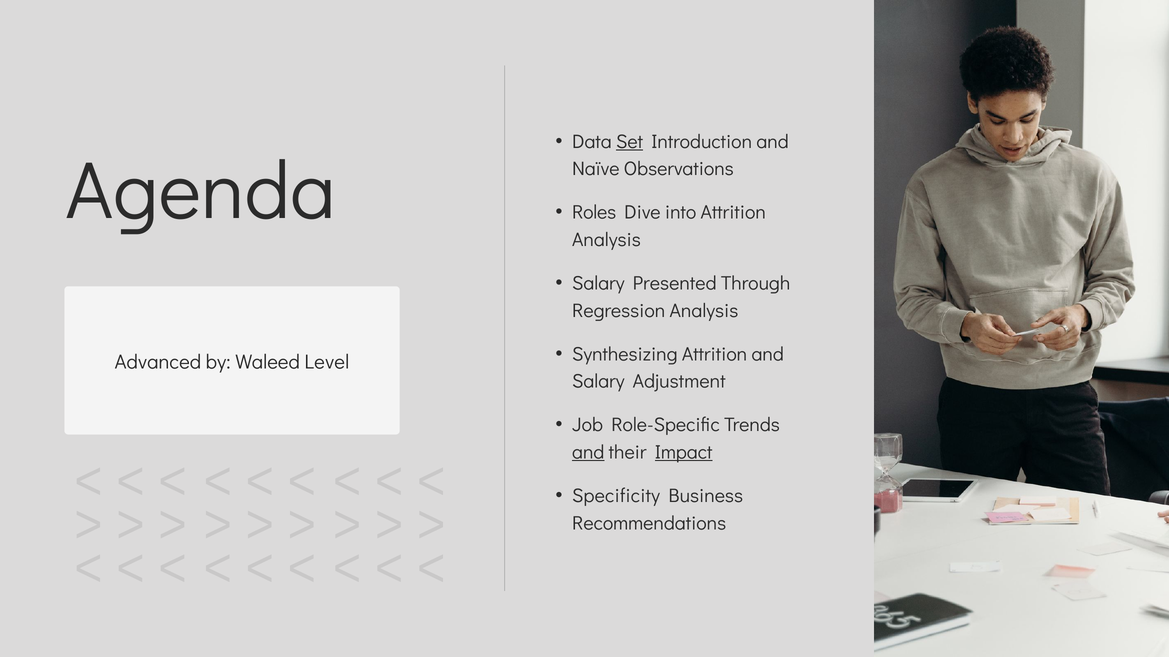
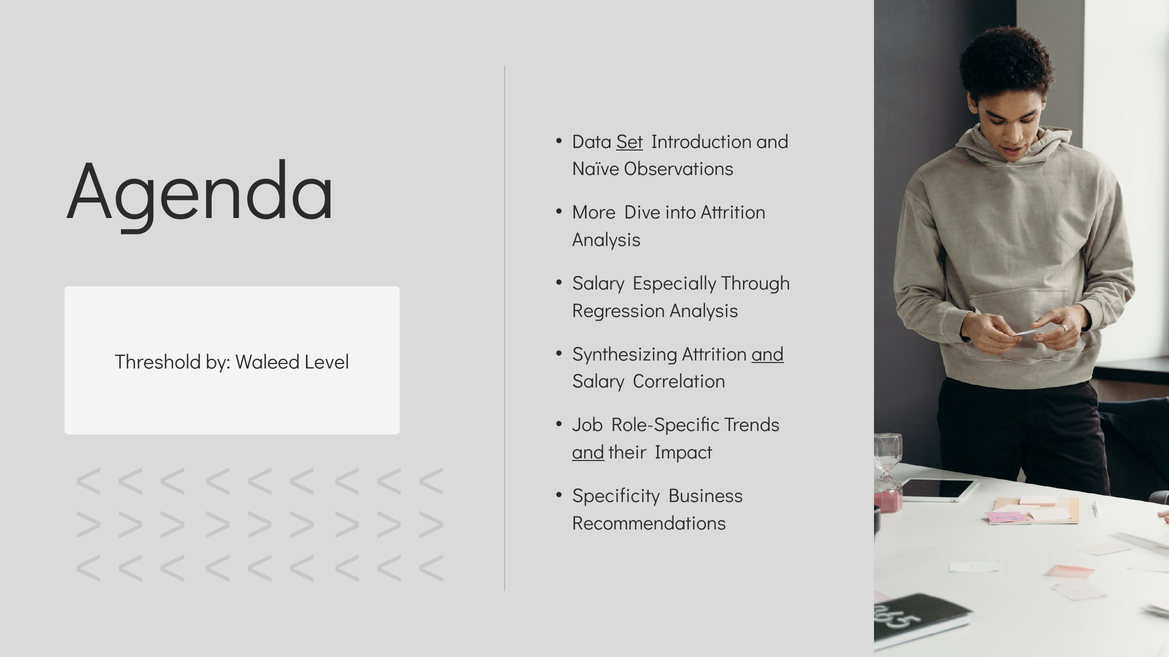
Roles: Roles -> More (594, 213)
Presented: Presented -> Especially (675, 284)
and underline: none -> present (768, 354)
Advanced: Advanced -> Threshold (158, 363)
Adjustment: Adjustment -> Correlation (679, 382)
Impact underline: present -> none (684, 453)
